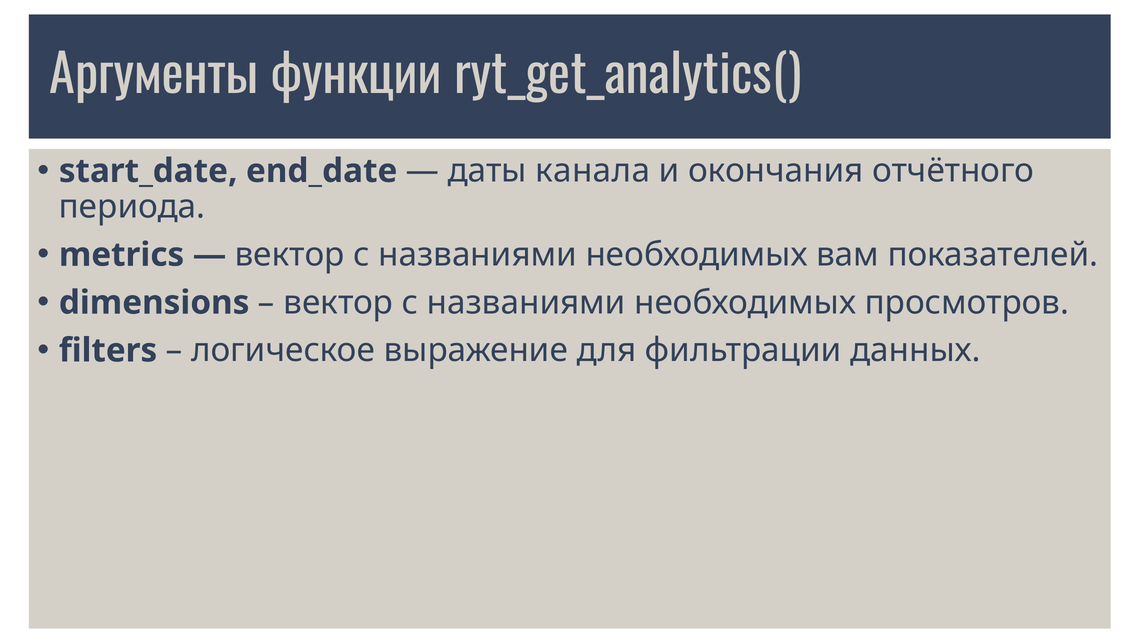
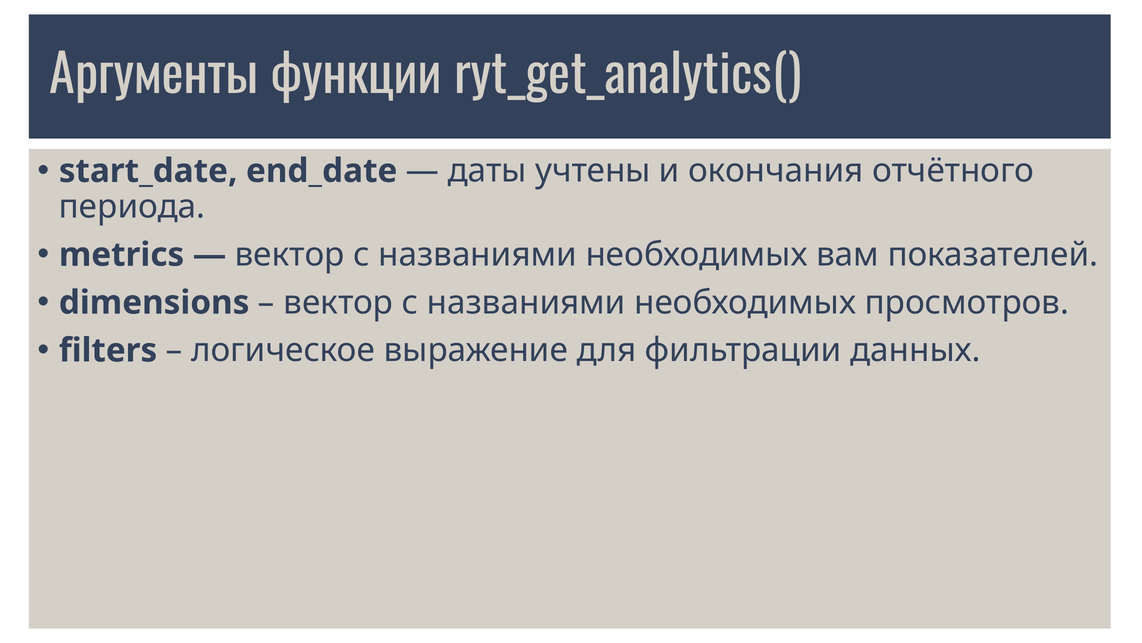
канала: канала -> учтены (593, 171)
